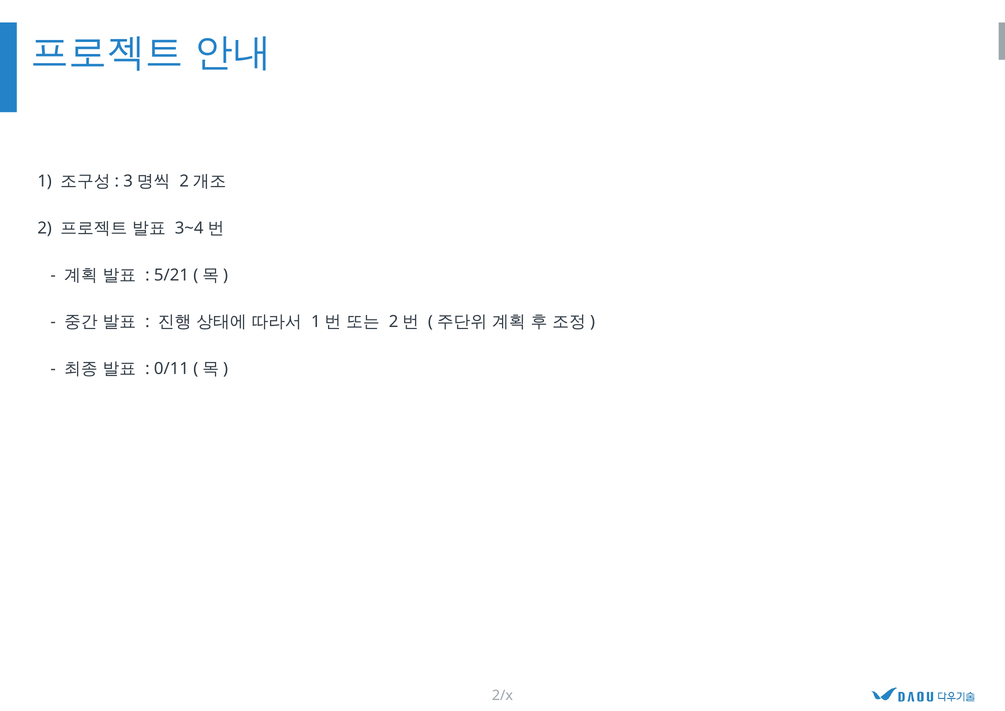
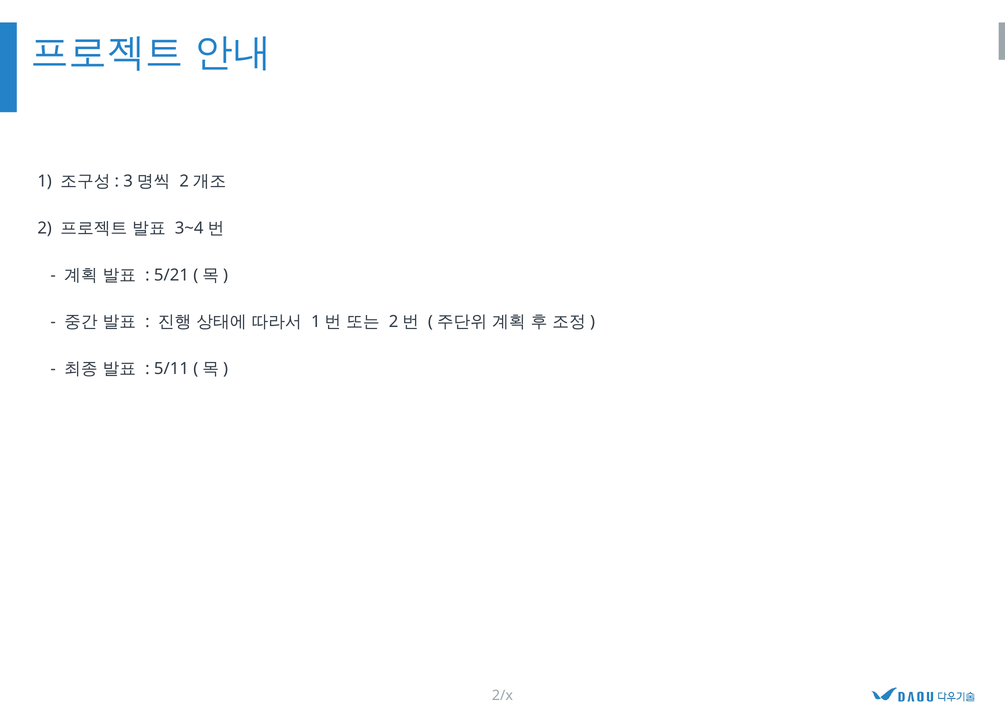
0/11: 0/11 -> 5/11 (171, 369)
